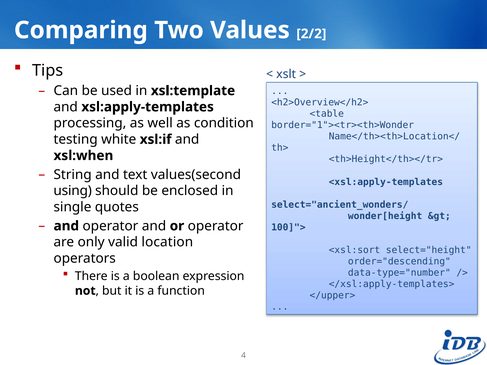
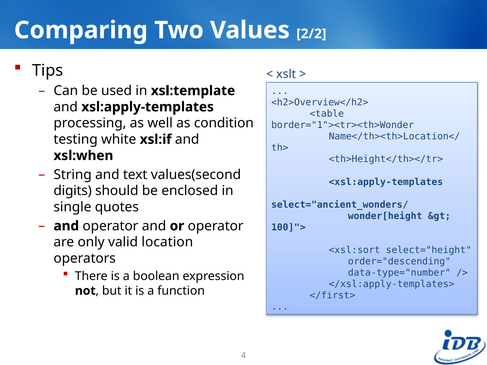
using: using -> digits (73, 191)
</upper>: </upper> -> </first> (332, 296)
